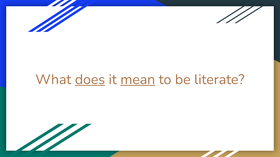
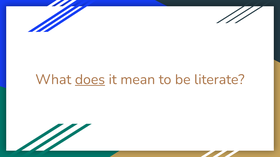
mean underline: present -> none (138, 80)
